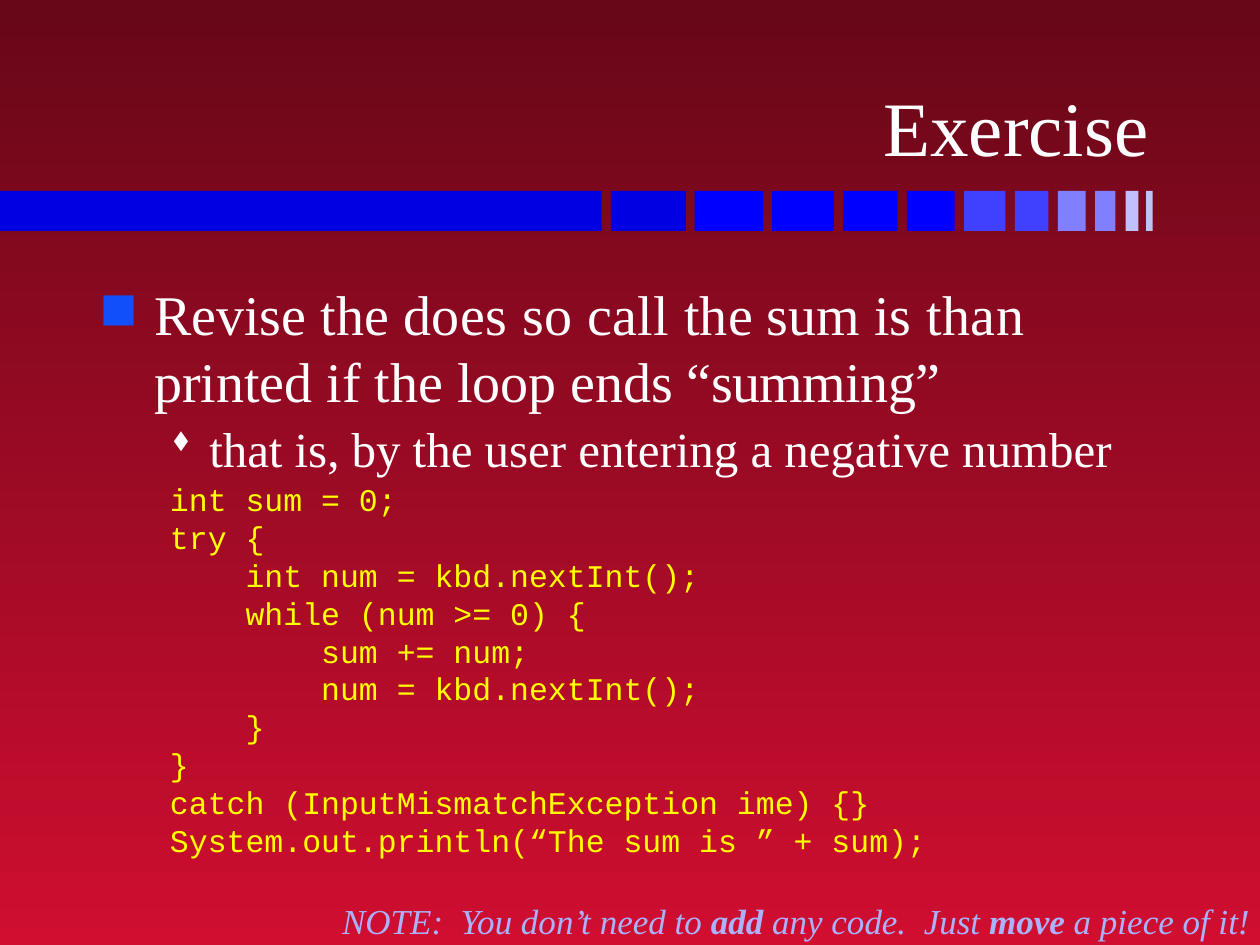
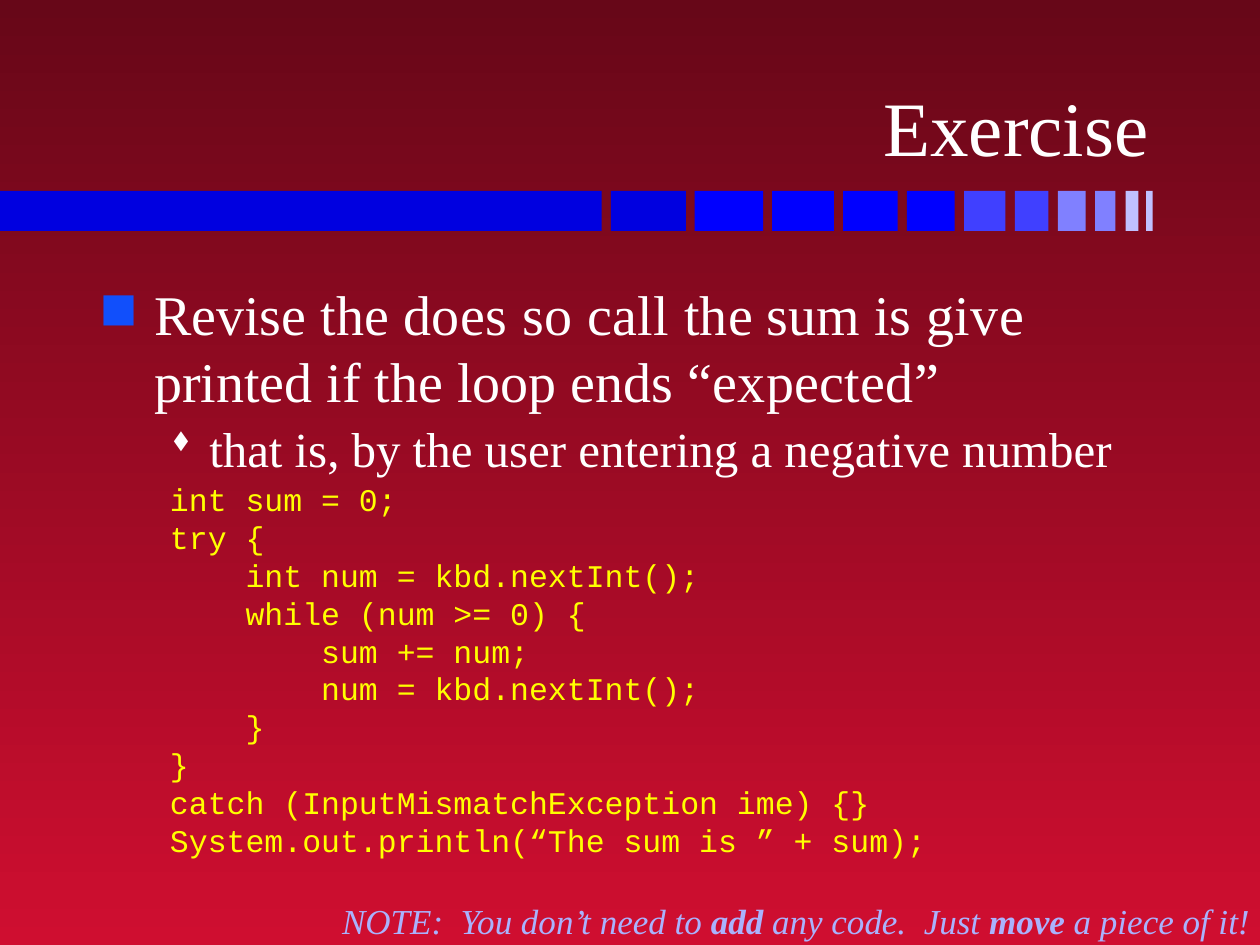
than: than -> give (975, 317)
summing: summing -> expected (813, 384)
